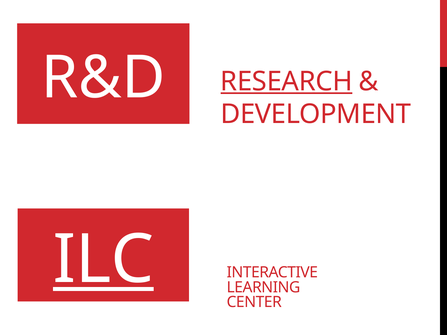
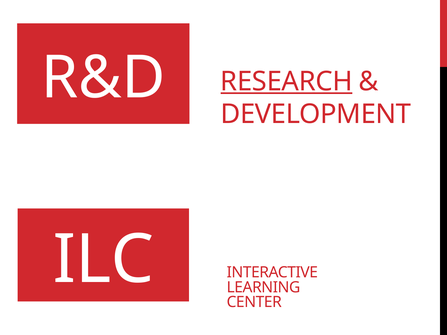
ILC underline: present -> none (104, 260)
